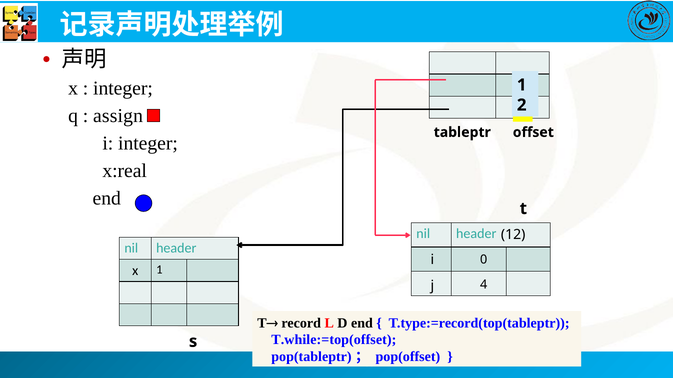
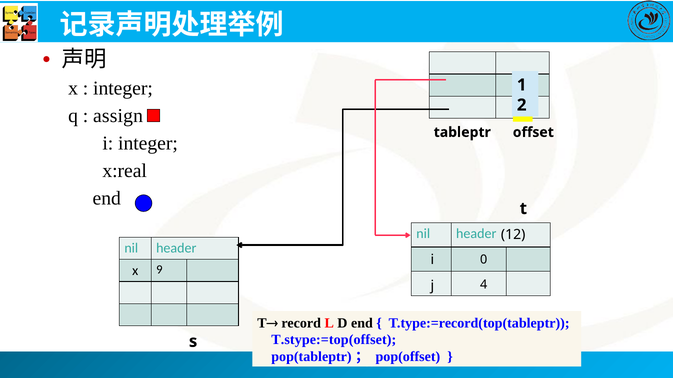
x 1: 1 -> 9 (159, 270)
T.while:=top(offset: T.while:=top(offset -> T.stype:=top(offset (334, 340)
